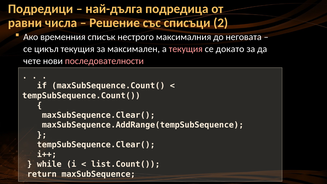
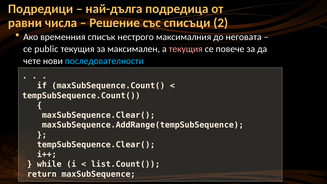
цикъл: цикъл -> public (46, 49)
докато: докато -> повече (230, 49)
последователности colour: pink -> light blue (104, 61)
